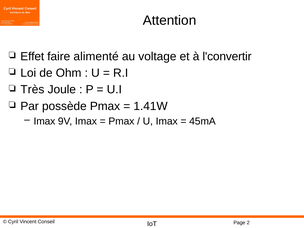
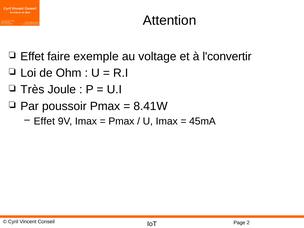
alimenté: alimenté -> exemple (96, 56)
possède: possède -> poussoir (64, 106)
1.41W: 1.41W -> 8.41W (151, 106)
Imax: Imax -> Effet (44, 121)
